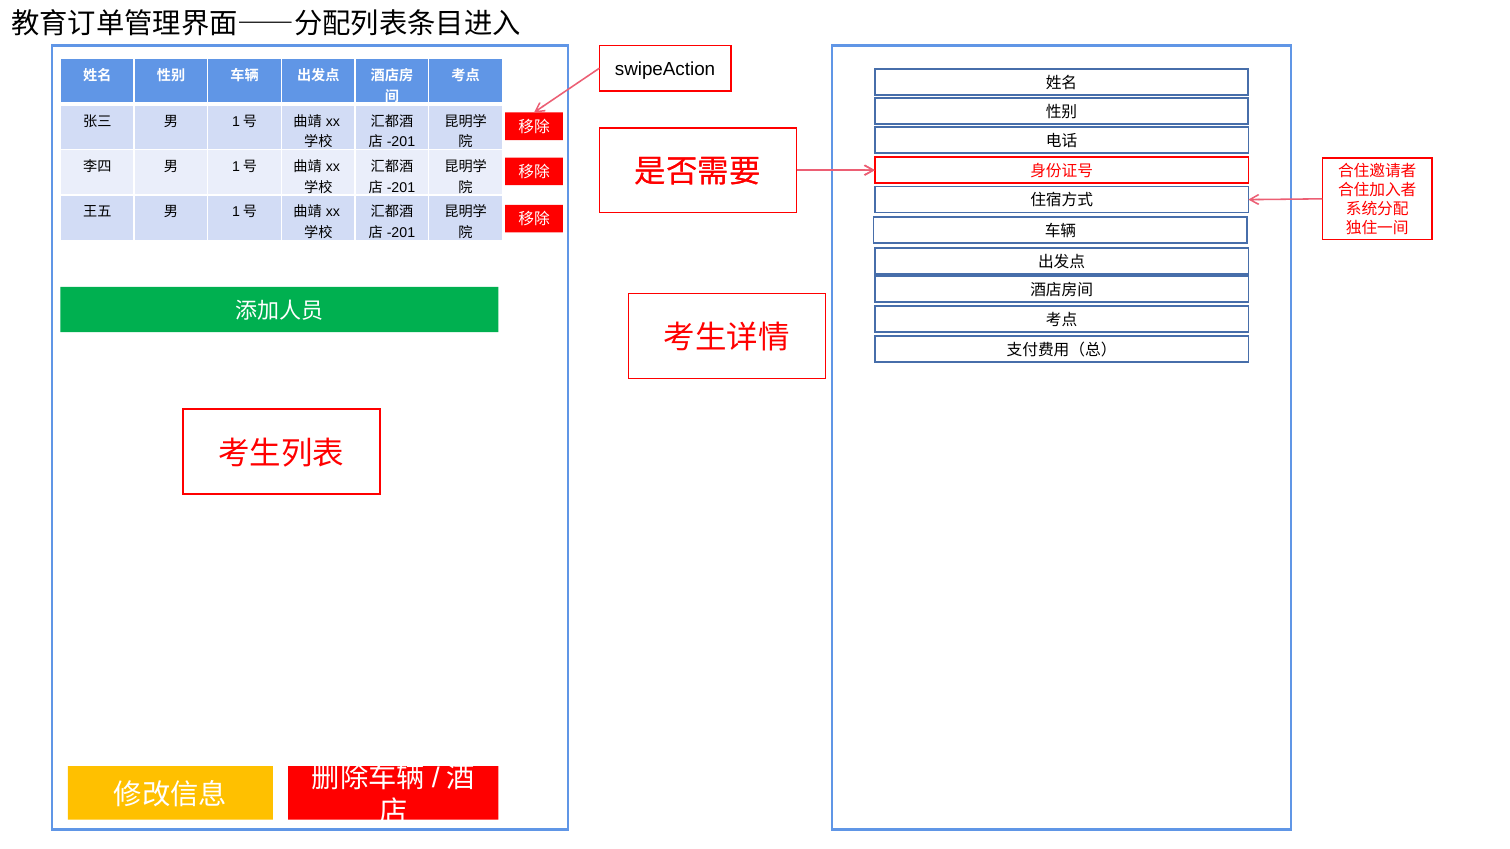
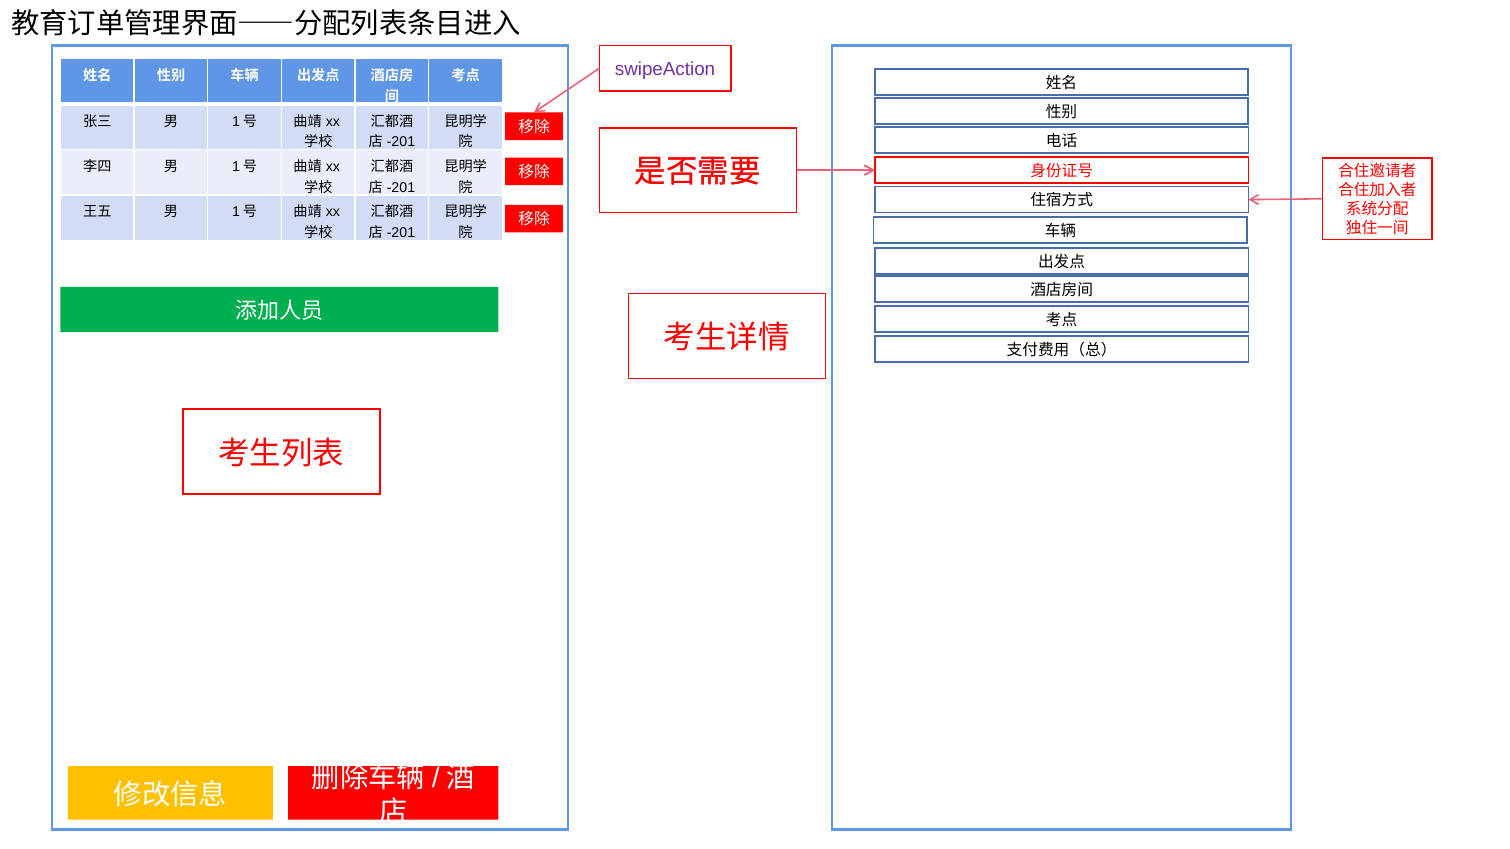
swipeAction colour: black -> purple (665, 70)
